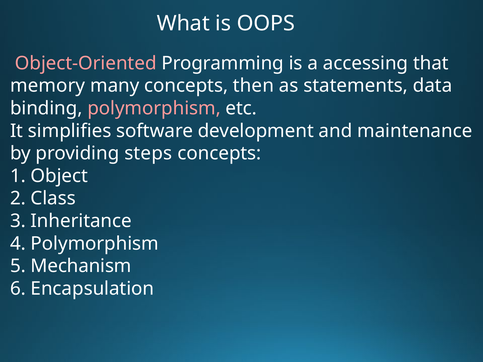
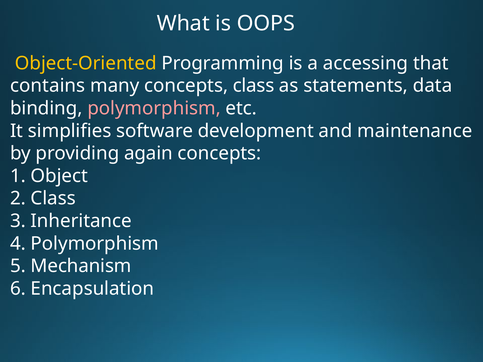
Object-Oriented colour: pink -> yellow (86, 63)
memory: memory -> contains (48, 86)
concepts then: then -> class (254, 86)
steps: steps -> again (148, 153)
